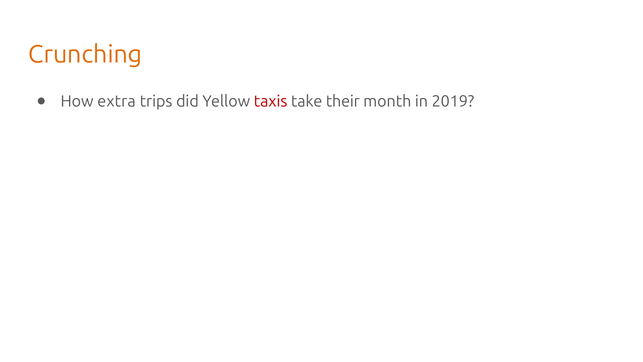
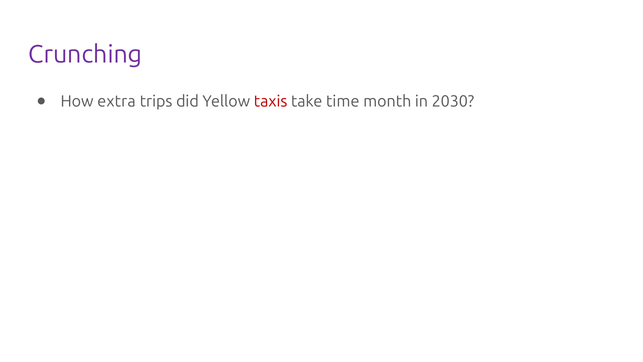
Crunching colour: orange -> purple (85, 54)
their: their -> time (343, 101)
2019: 2019 -> 2030 (453, 101)
